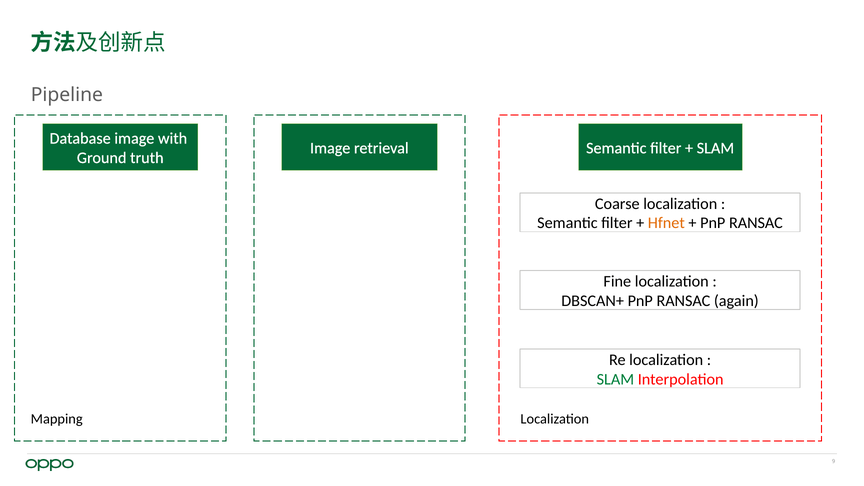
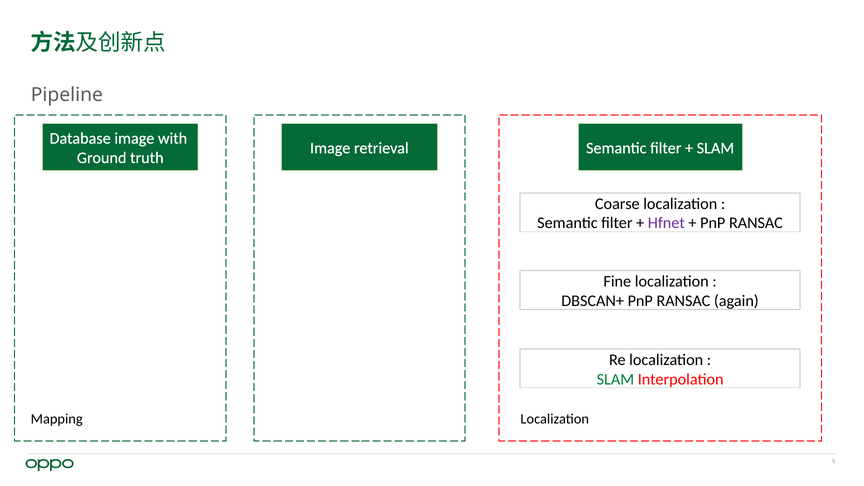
Hfnet colour: orange -> purple (666, 223)
